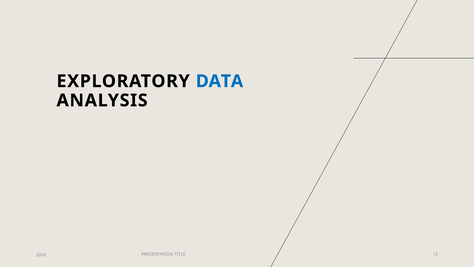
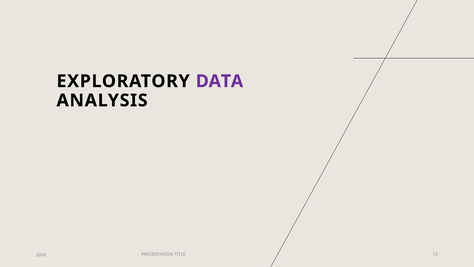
DATA colour: blue -> purple (219, 81)
